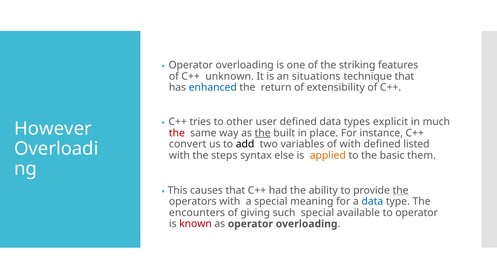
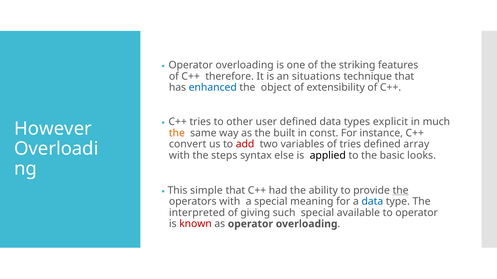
unknown: unknown -> therefore (230, 76)
return: return -> object (276, 88)
the colour: red -> orange (177, 133)
the underline: present -> none (263, 133)
place: place -> const (324, 133)
add colour: black -> red (245, 144)
of with: with -> tries (350, 144)
listed: listed -> array (416, 144)
applied colour: orange -> black (328, 156)
them: them -> looks (422, 156)
causes: causes -> simple (206, 191)
encounters: encounters -> interpreted (197, 213)
